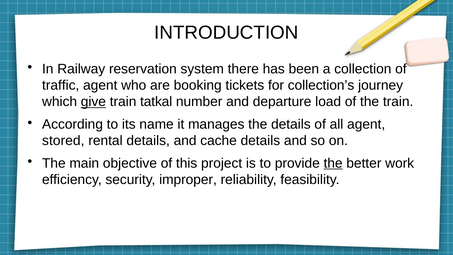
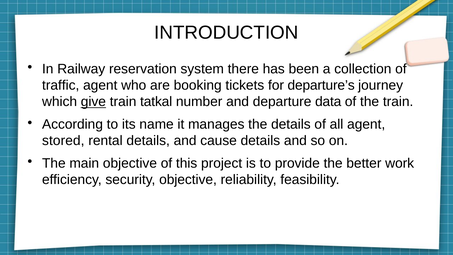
collection’s: collection’s -> departure’s (321, 85)
load: load -> data (328, 102)
cache: cache -> cause (219, 141)
the underline: present -> none (333, 163)
security improper: improper -> objective (188, 180)
